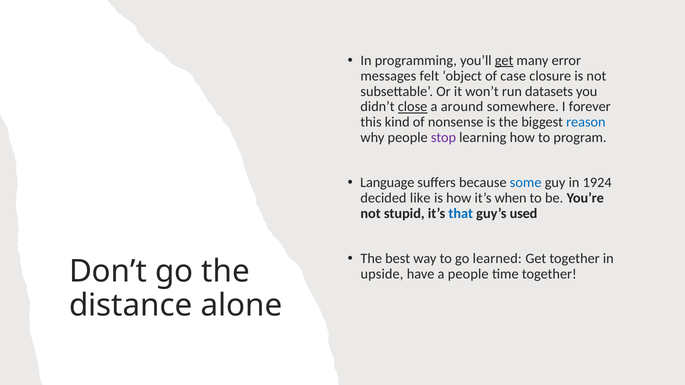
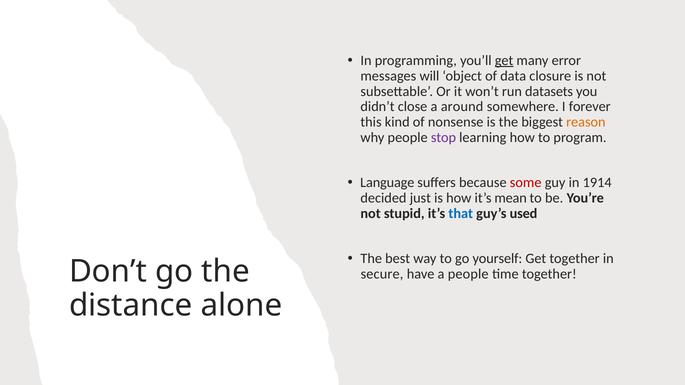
felt: felt -> will (429, 76)
case: case -> data (513, 76)
close underline: present -> none (413, 107)
reason colour: blue -> orange (586, 122)
some colour: blue -> red (526, 183)
1924: 1924 -> 1914 (597, 183)
like: like -> just (420, 198)
when: when -> mean (511, 198)
learned: learned -> yourself (497, 259)
upside: upside -> secure (382, 274)
